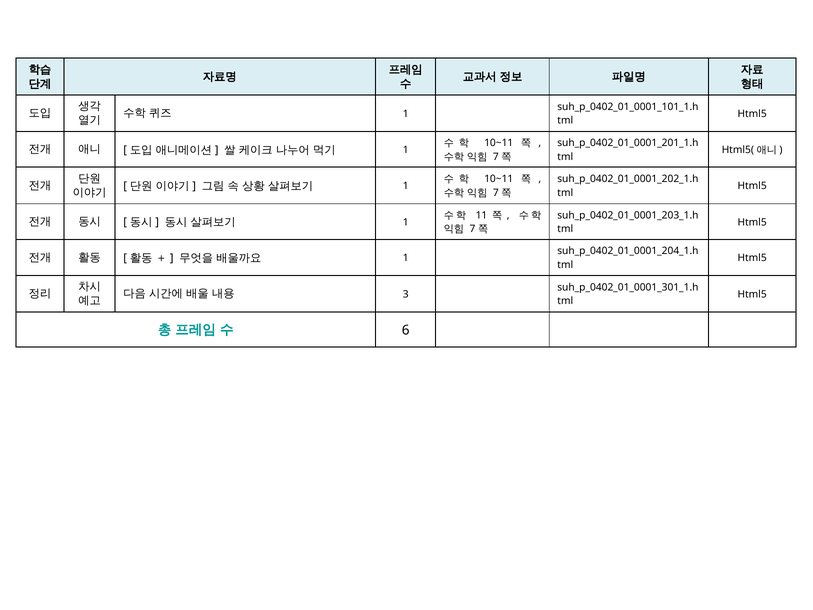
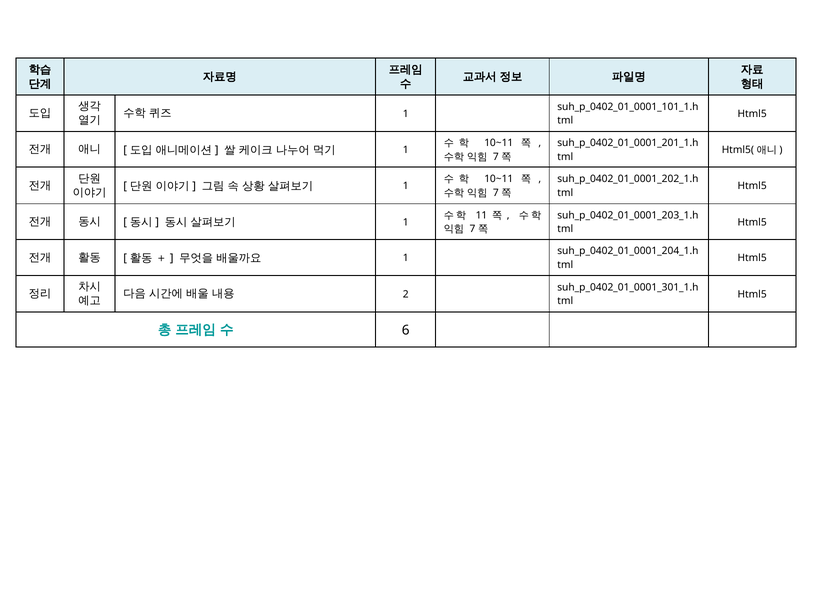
3: 3 -> 2 (406, 294)
